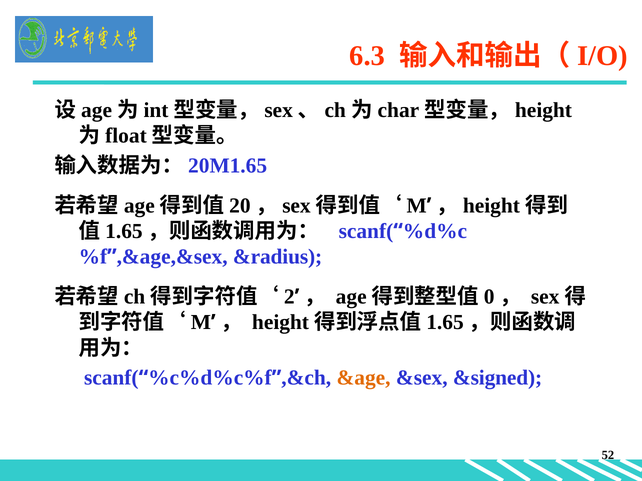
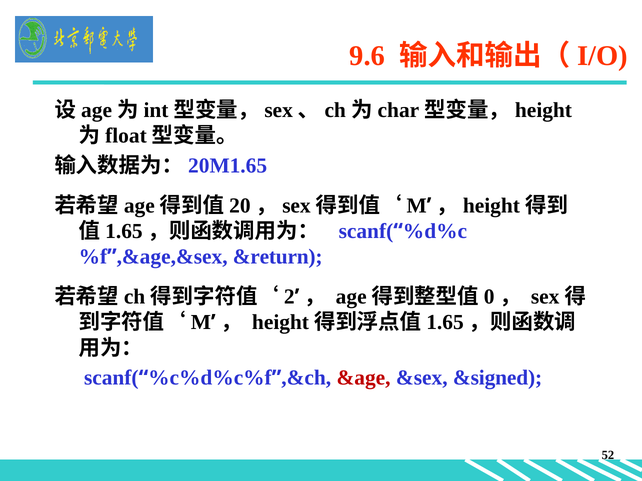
6.3: 6.3 -> 9.6 (367, 56)
&radius: &radius -> &return (278, 257)
&age colour: orange -> red (364, 378)
